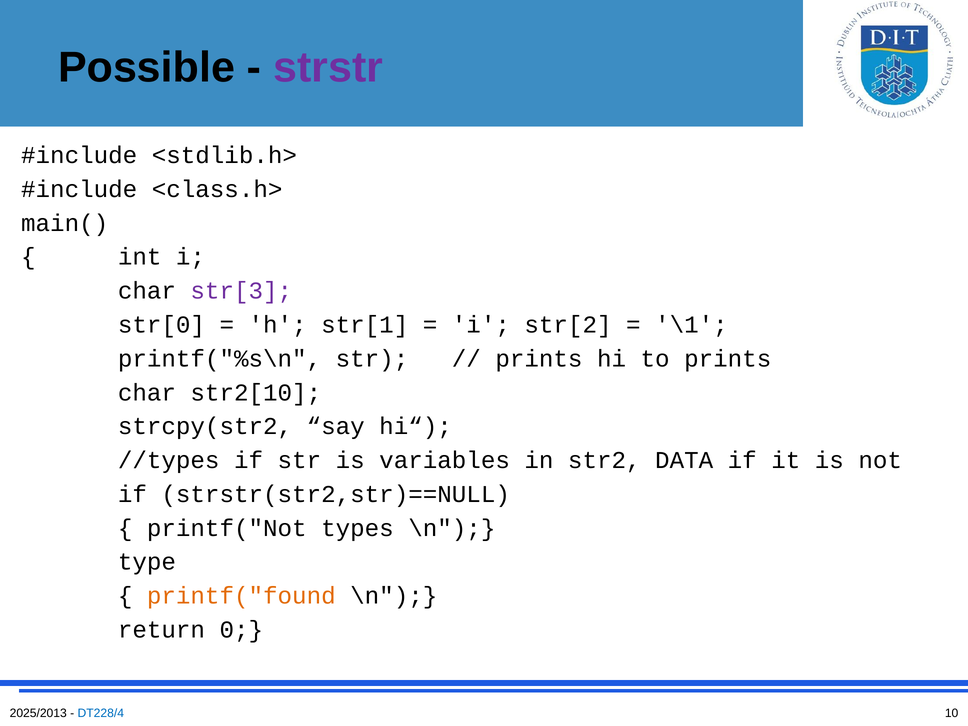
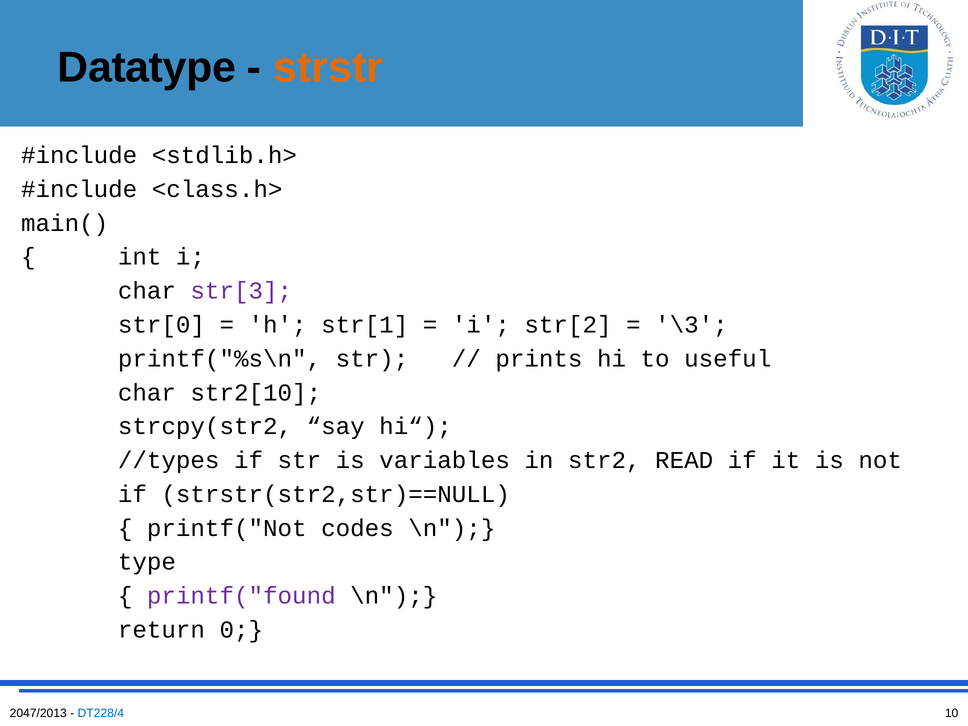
Possible: Possible -> Datatype (147, 68)
strstr colour: purple -> orange (328, 68)
\1: \1 -> \3 (691, 325)
to prints: prints -> useful (728, 359)
DATA: DATA -> READ (684, 460)
types: types -> codes (357, 528)
printf("found colour: orange -> purple (241, 596)
2025/2013: 2025/2013 -> 2047/2013 (38, 713)
